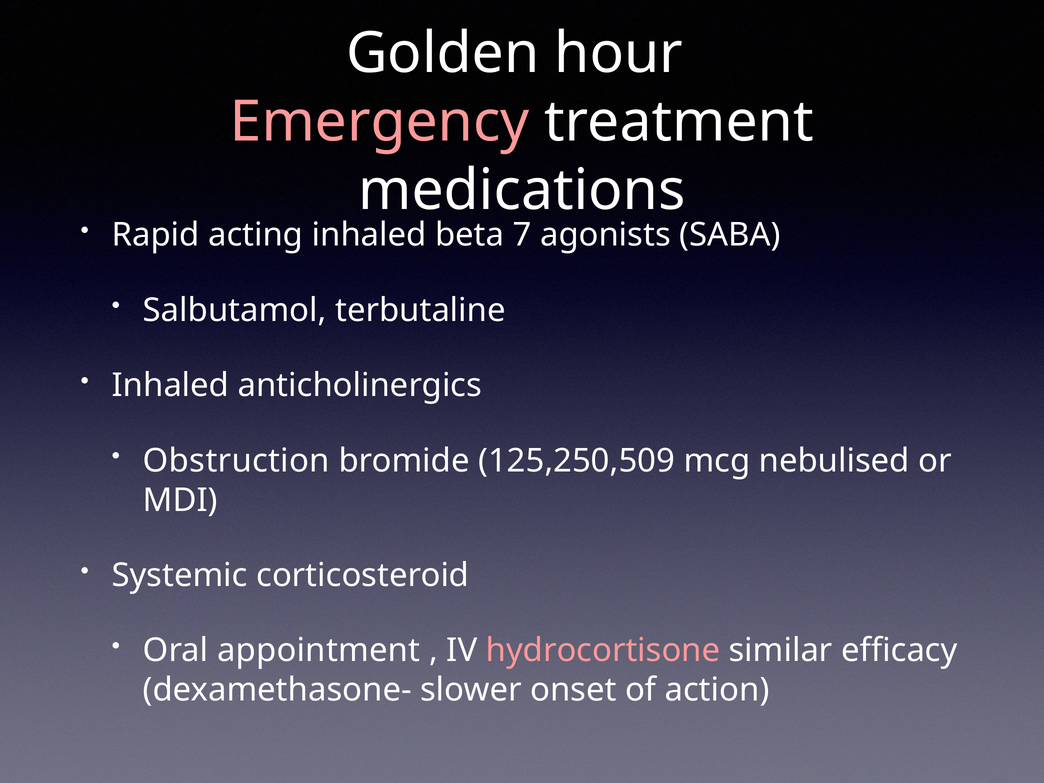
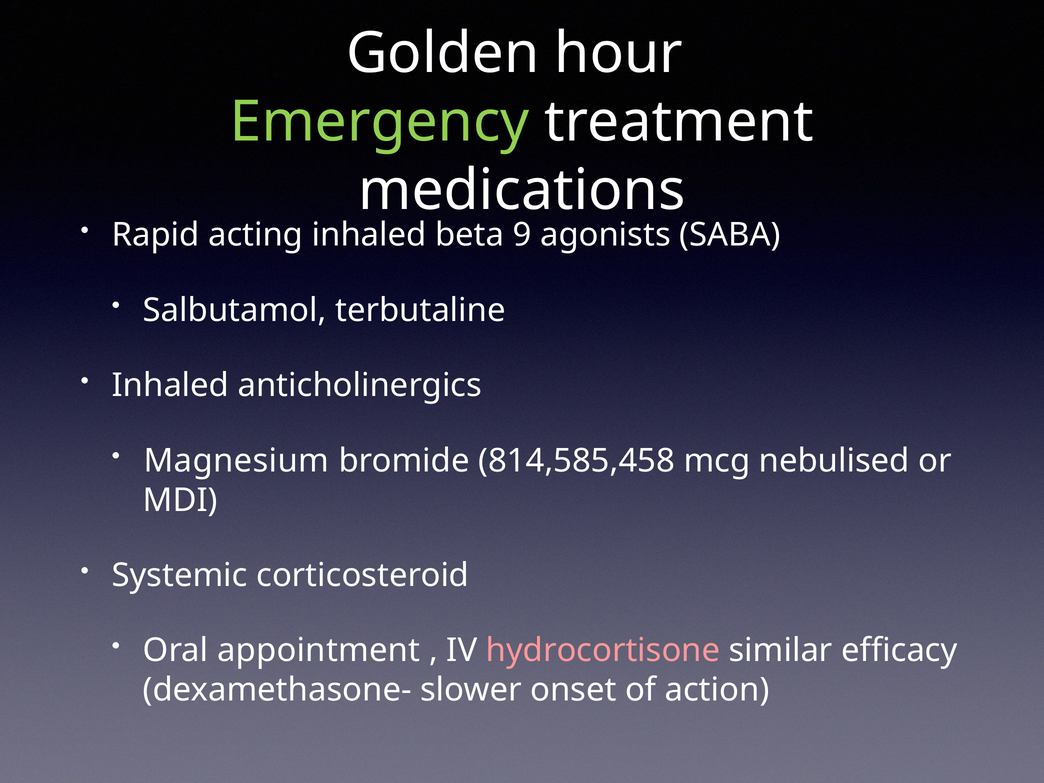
Emergency colour: pink -> light green (380, 122)
7: 7 -> 9 (522, 235)
Obstruction: Obstruction -> Magnesium (236, 461)
125,250,509: 125,250,509 -> 814,585,458 (577, 461)
